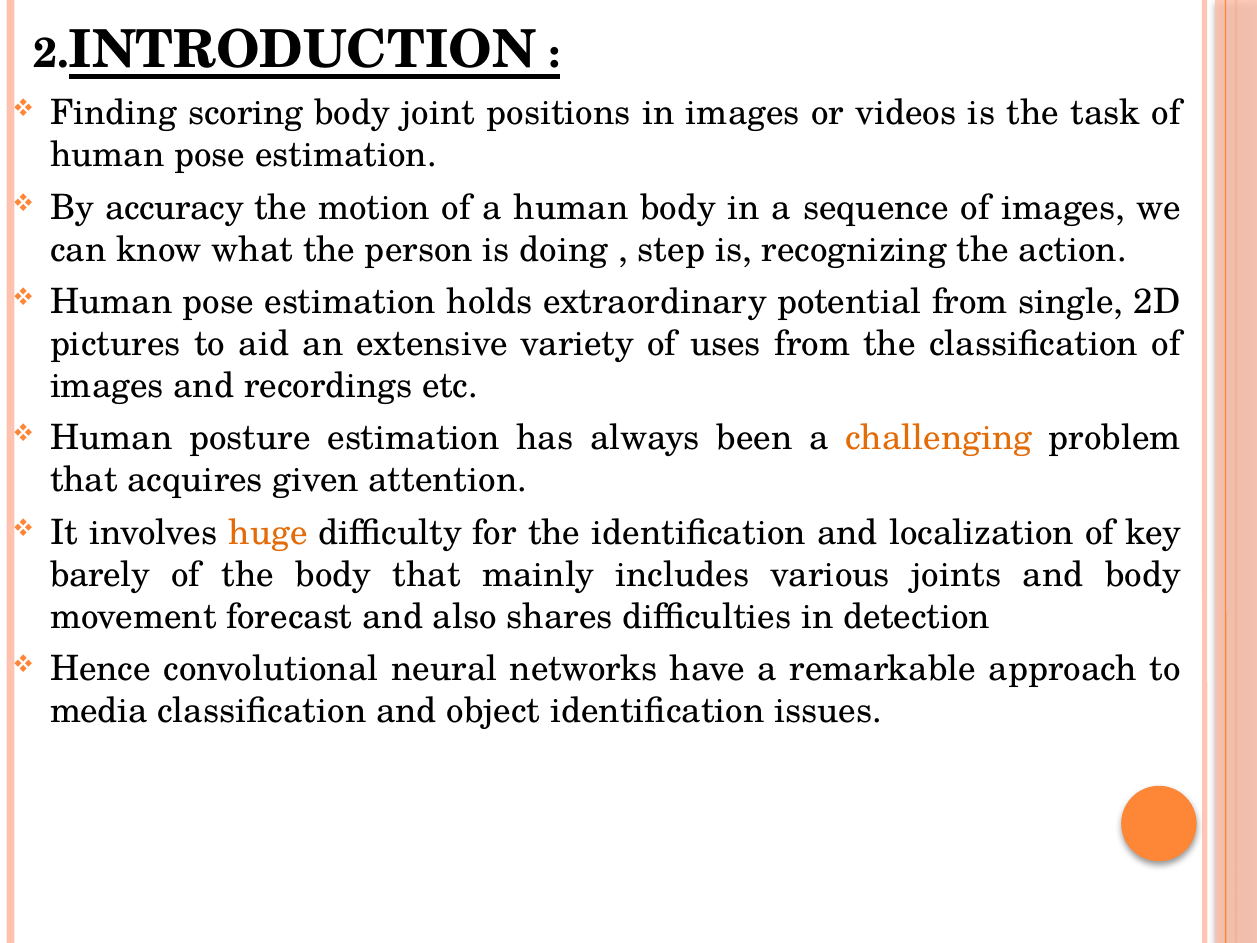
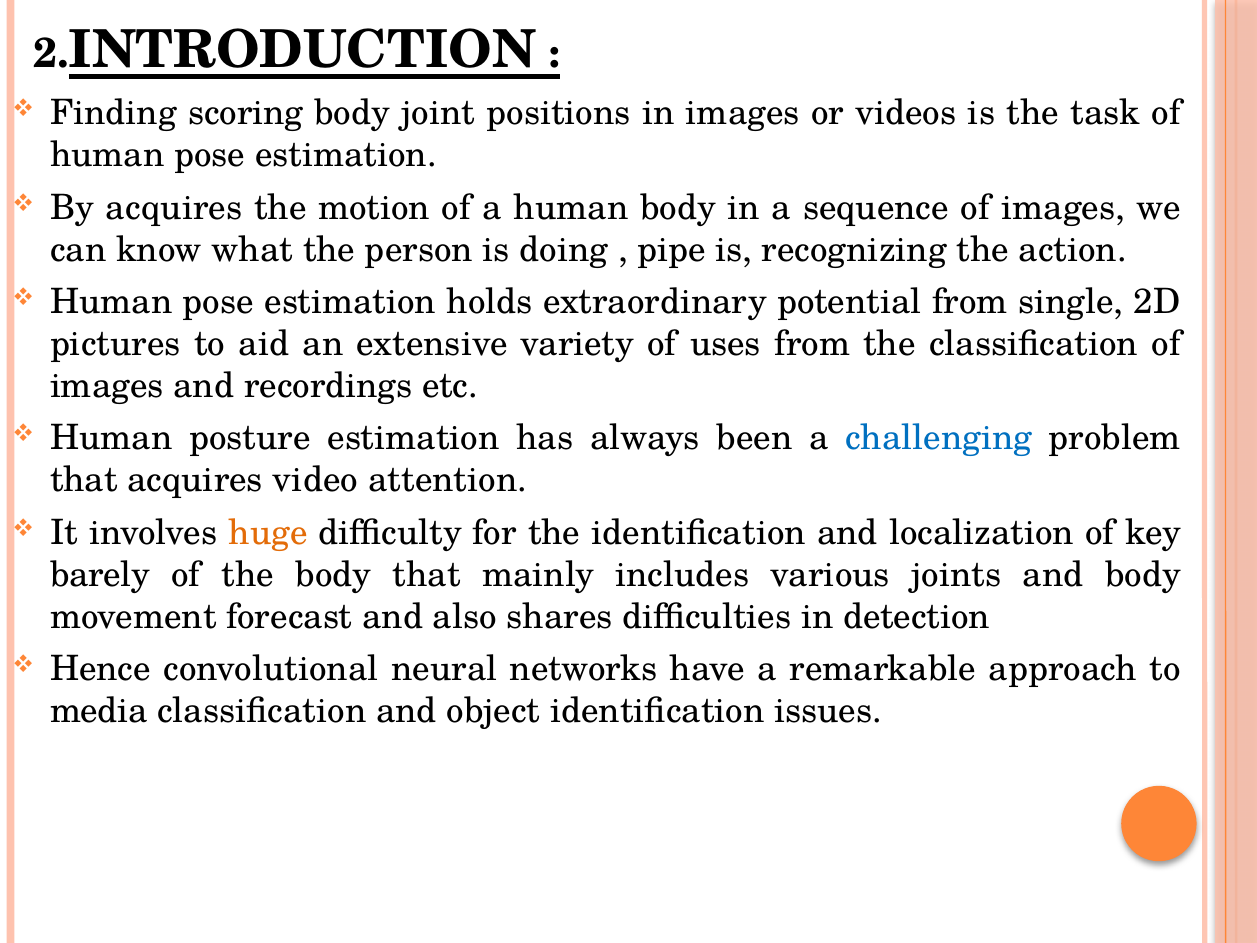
By accuracy: accuracy -> acquires (174, 208)
step: step -> pipe (672, 250)
challenging colour: orange -> blue (939, 438)
given: given -> video (316, 480)
